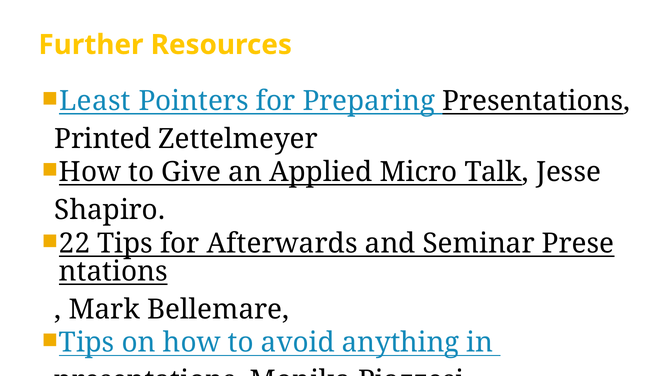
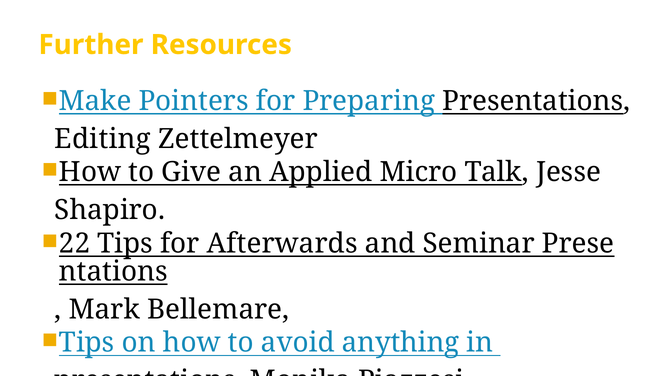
Least: Least -> Make (95, 101)
Printed: Printed -> Editing (103, 139)
